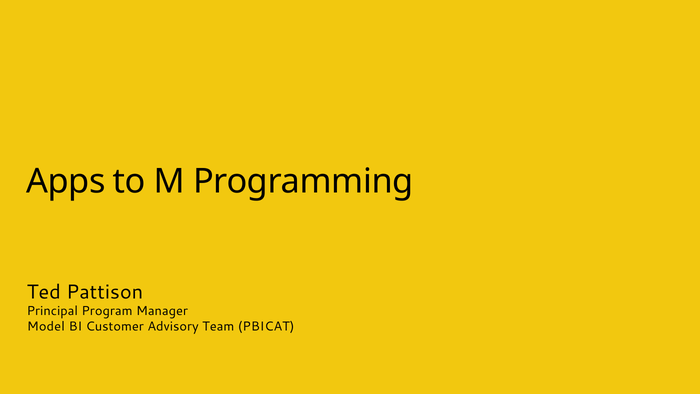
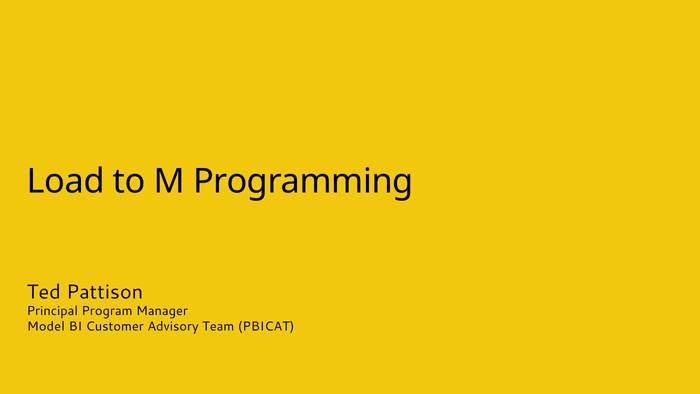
Apps: Apps -> Load (66, 181)
